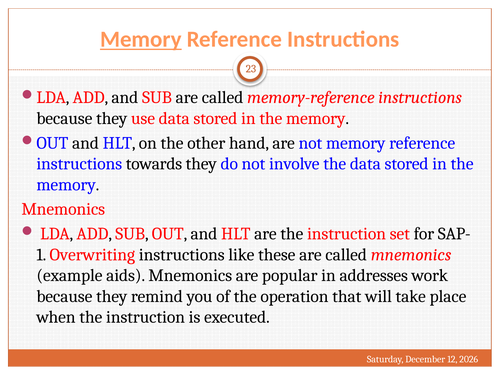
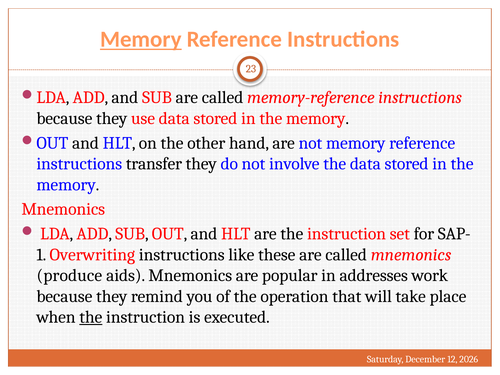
towards: towards -> transfer (154, 164)
example: example -> produce (69, 275)
the underline: none -> present (91, 317)
